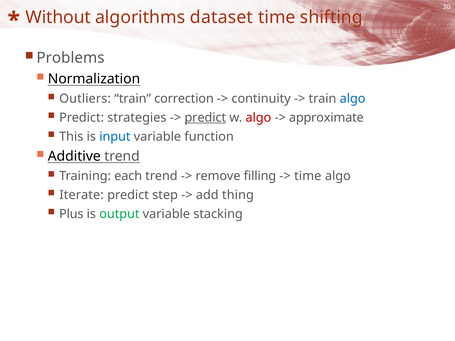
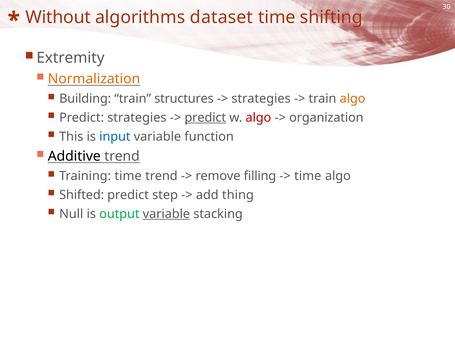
Problems: Problems -> Extremity (70, 58)
Normalization colour: black -> orange (94, 79)
Outliers: Outliers -> Building (85, 99)
correction: correction -> structures (184, 99)
continuity: continuity -> strategies (261, 99)
algo colour: blue -> orange (353, 99)
approximate: approximate -> organization (326, 118)
Training each: each -> time (128, 176)
Iterate: Iterate -> Shifted (82, 195)
Plus: Plus -> Null (71, 214)
variable underline: none -> present (166, 214)
